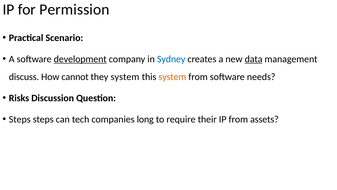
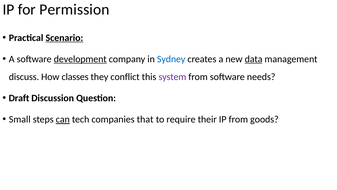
Scenario underline: none -> present (64, 38)
cannot: cannot -> classes (75, 77)
they system: system -> conflict (125, 77)
system colour: orange -> purple (172, 77)
Risks: Risks -> Draft (19, 98)
Steps: Steps -> Small (20, 119)
can underline: none -> present (63, 119)
long: long -> that (145, 119)
assets: assets -> goods (264, 119)
